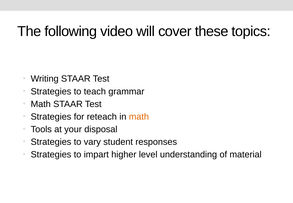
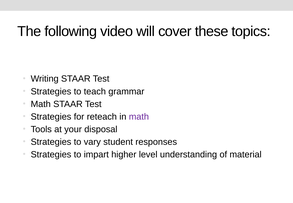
math colour: orange -> purple (139, 117)
